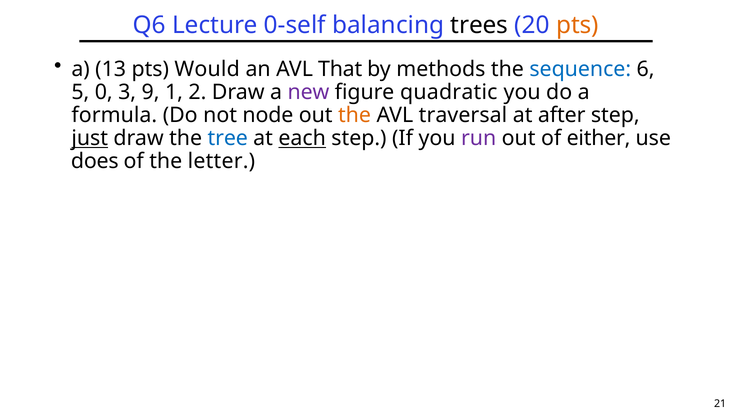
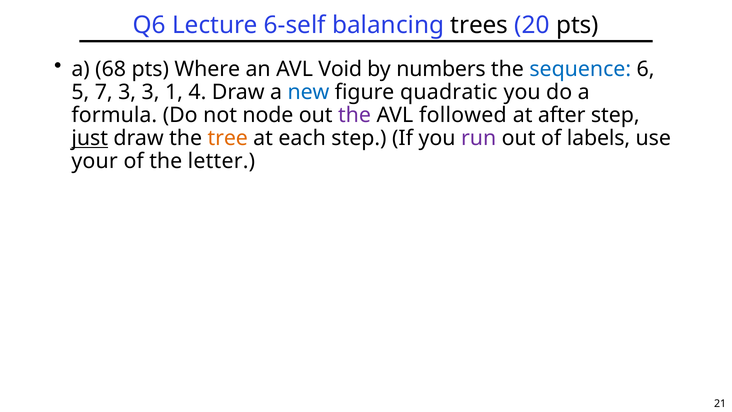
0-self: 0-self -> 6-self (295, 25)
pts colour: orange -> black (577, 25)
13: 13 -> 68 (111, 69)
Would: Would -> Where (207, 69)
That: That -> Void (340, 69)
methods: methods -> numbers (441, 69)
0: 0 -> 7 (104, 92)
3 9: 9 -> 3 (151, 92)
2: 2 -> 4 (197, 92)
new colour: purple -> blue (308, 92)
the colour: orange -> purple (355, 115)
traversal: traversal -> followed (463, 115)
tree colour: blue -> orange (228, 138)
each underline: present -> none (302, 138)
either: either -> labels (598, 138)
does: does -> your (95, 161)
